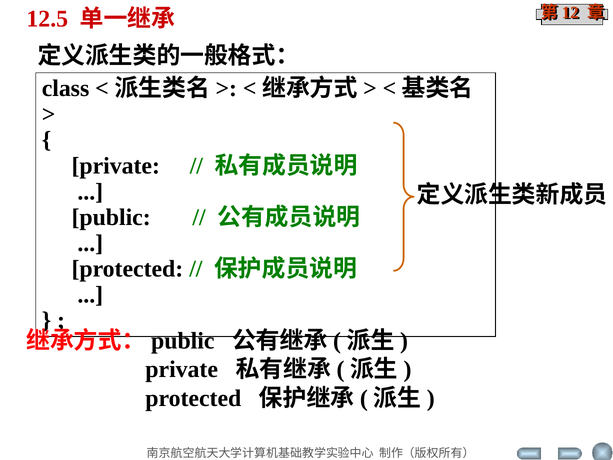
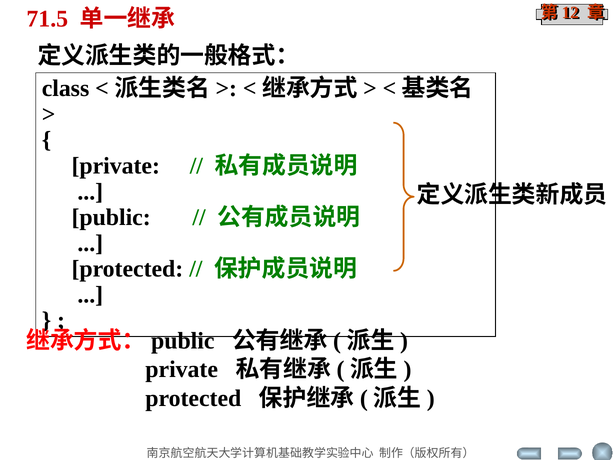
12.5: 12.5 -> 71.5 (47, 19)
